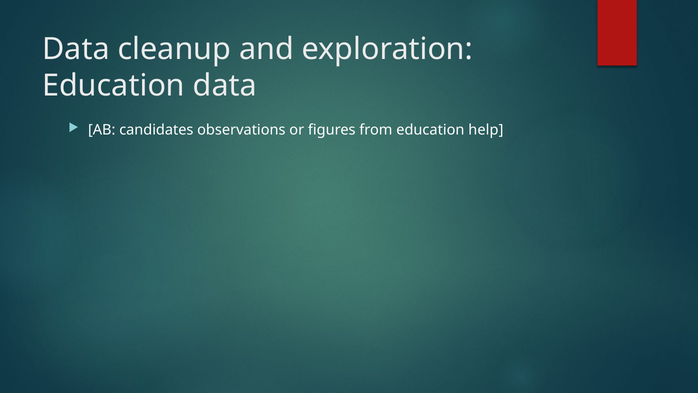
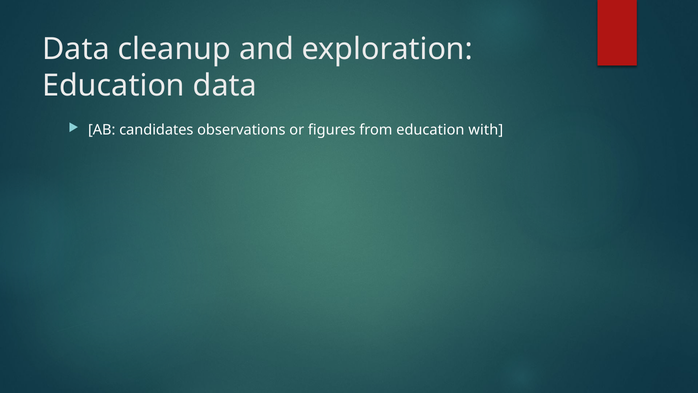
help: help -> with (486, 130)
